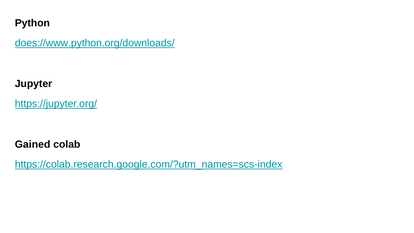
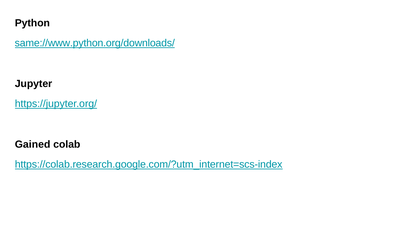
does://www.python.org/downloads/: does://www.python.org/downloads/ -> same://www.python.org/downloads/ (95, 43)
https://colab.research.google.com/?utm_names=scs-index: https://colab.research.google.com/?utm_names=scs-index -> https://colab.research.google.com/?utm_internet=scs-index (149, 164)
